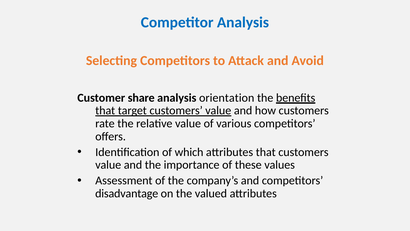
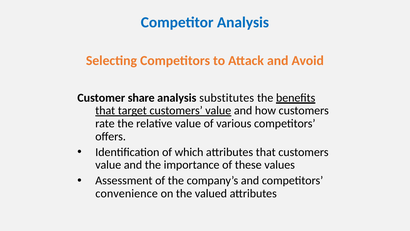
orientation: orientation -> substitutes (227, 98)
disadvantage: disadvantage -> convenience (127, 193)
